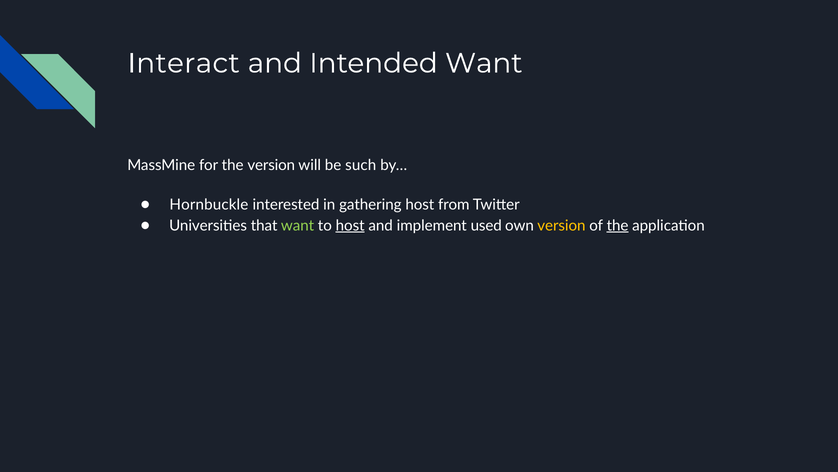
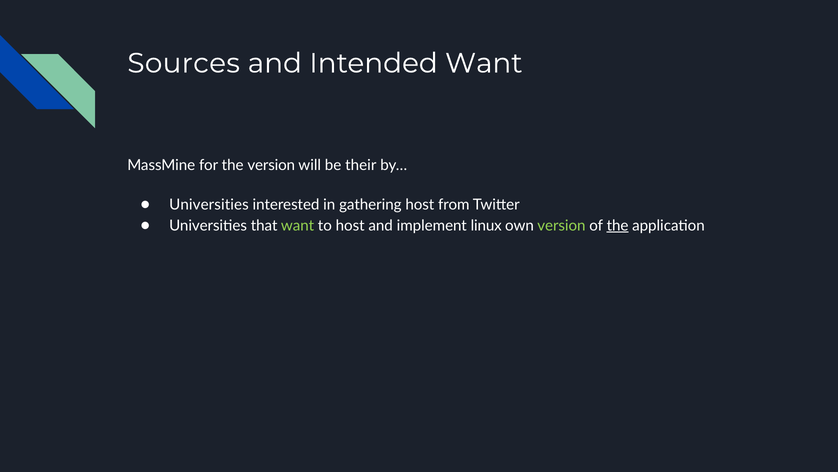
Interact: Interact -> Sources (184, 63)
such: such -> their (361, 165)
Hornbuckle: Hornbuckle -> Universities (209, 204)
host underline: present -> none (350, 225)
used: used -> linux (486, 225)
version colour: yellow -> light green (561, 225)
